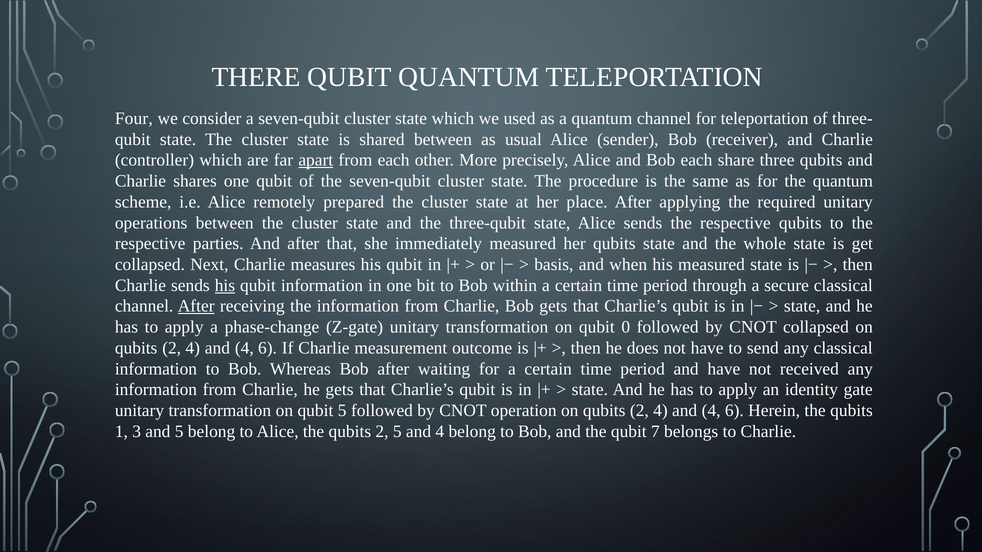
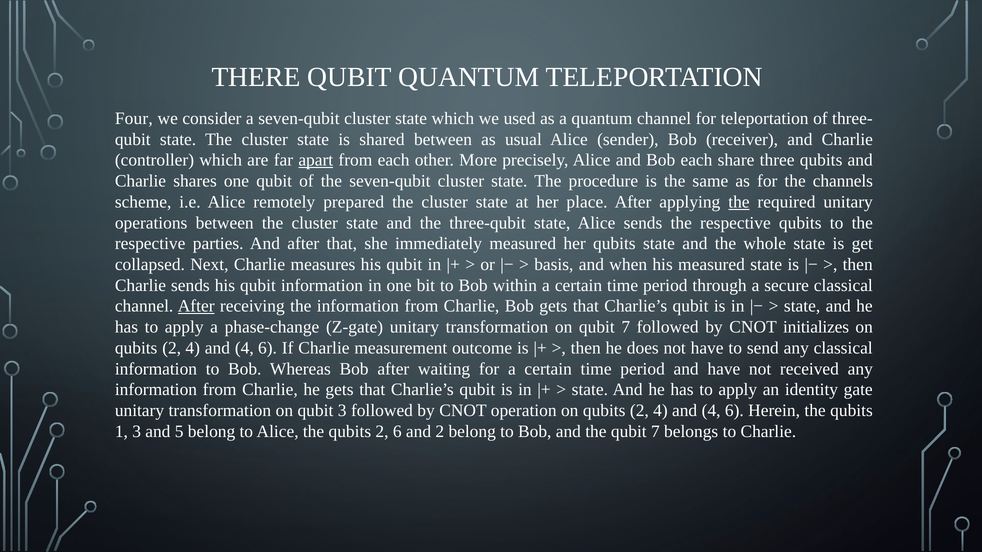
the quantum: quantum -> channels (843, 181)
the underline: none -> present (739, 202)
his underline: present -> none (225, 286)
on qubit 0: 0 -> 7 (626, 327)
CNOT collapsed: collapsed -> initializes (816, 327)
qubit 5: 5 -> 3 (342, 411)
2 5: 5 -> 6 (397, 432)
4: 4 -> 2 (440, 432)
